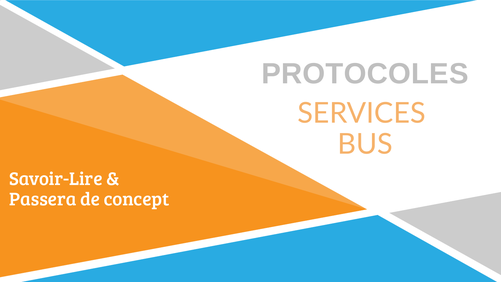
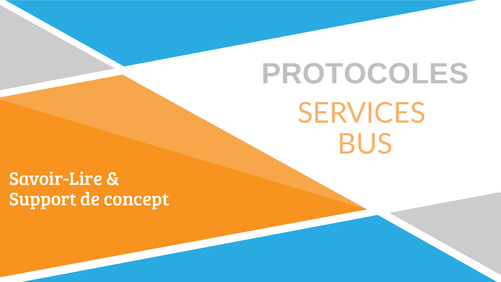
Passera: Passera -> Support (43, 199)
